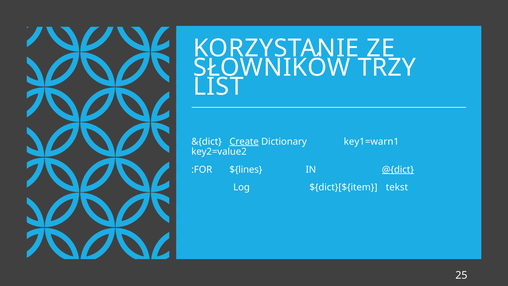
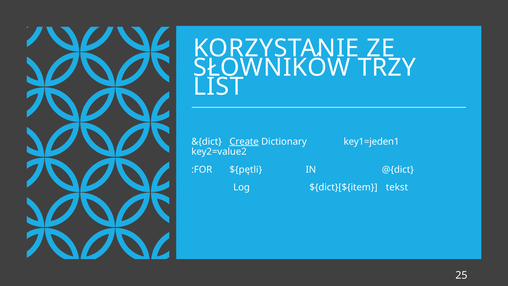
key1=warn1: key1=warn1 -> key1=jeden1 (371, 141)
${lines: ${lines -> ${pętli (246, 169)
@{dict underline: present -> none (398, 169)
